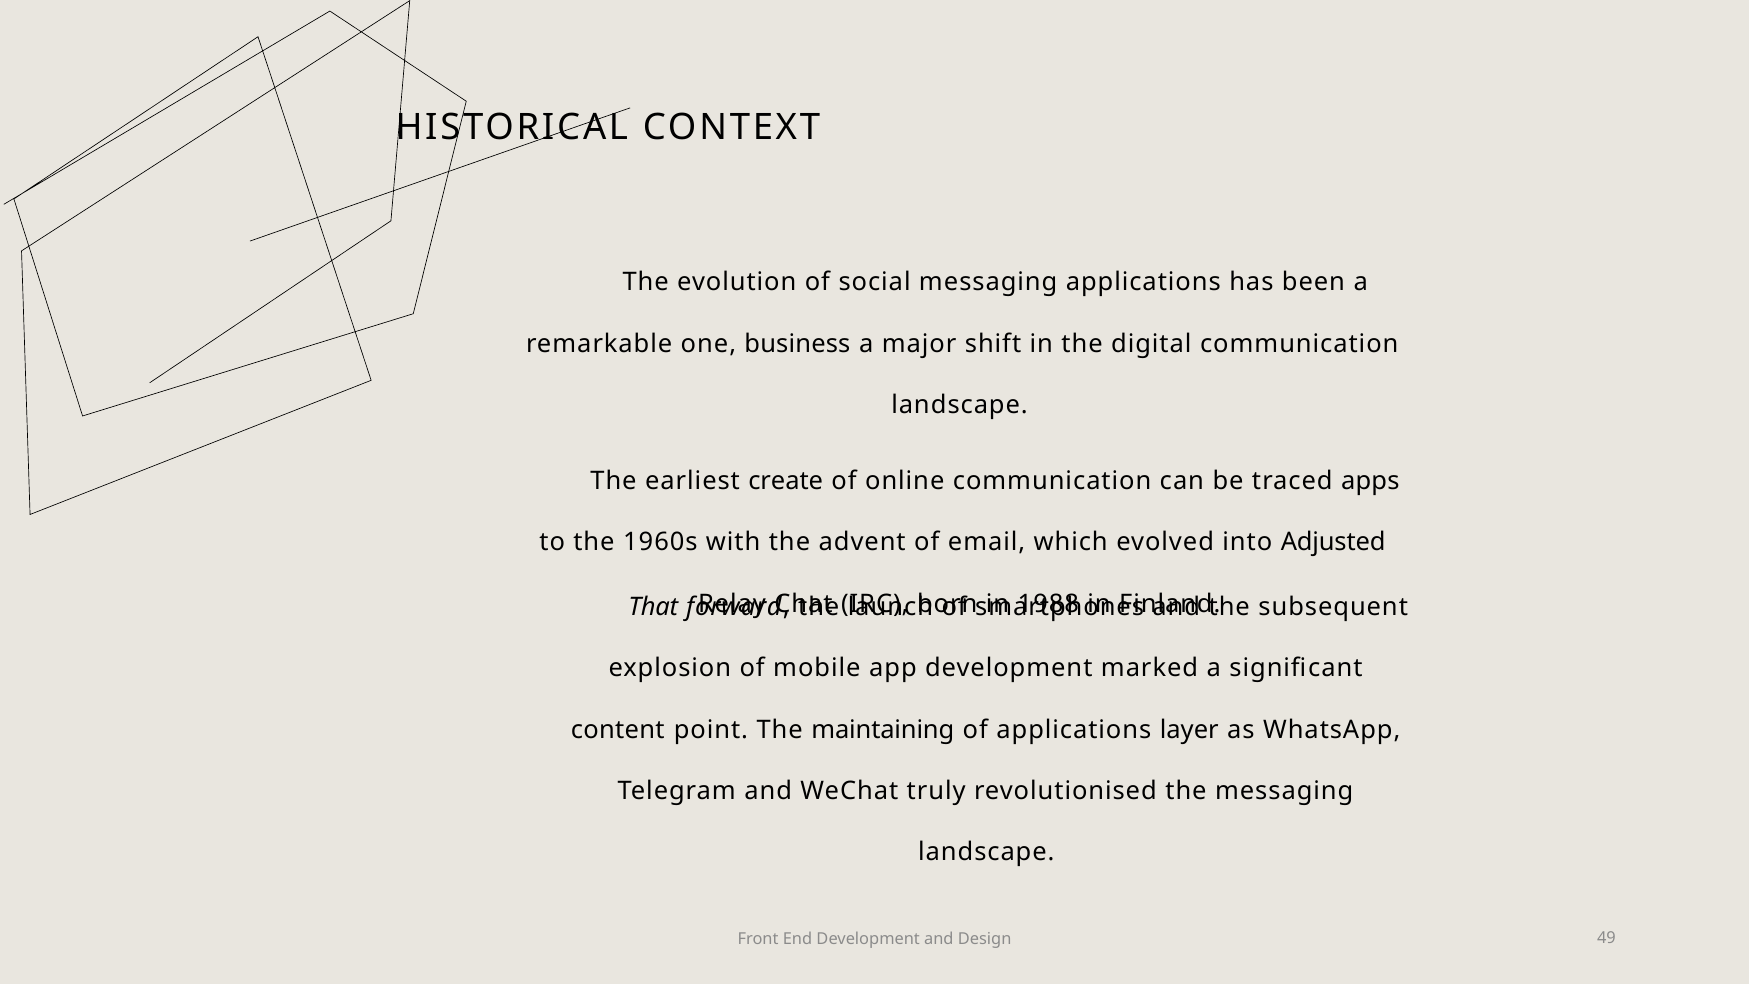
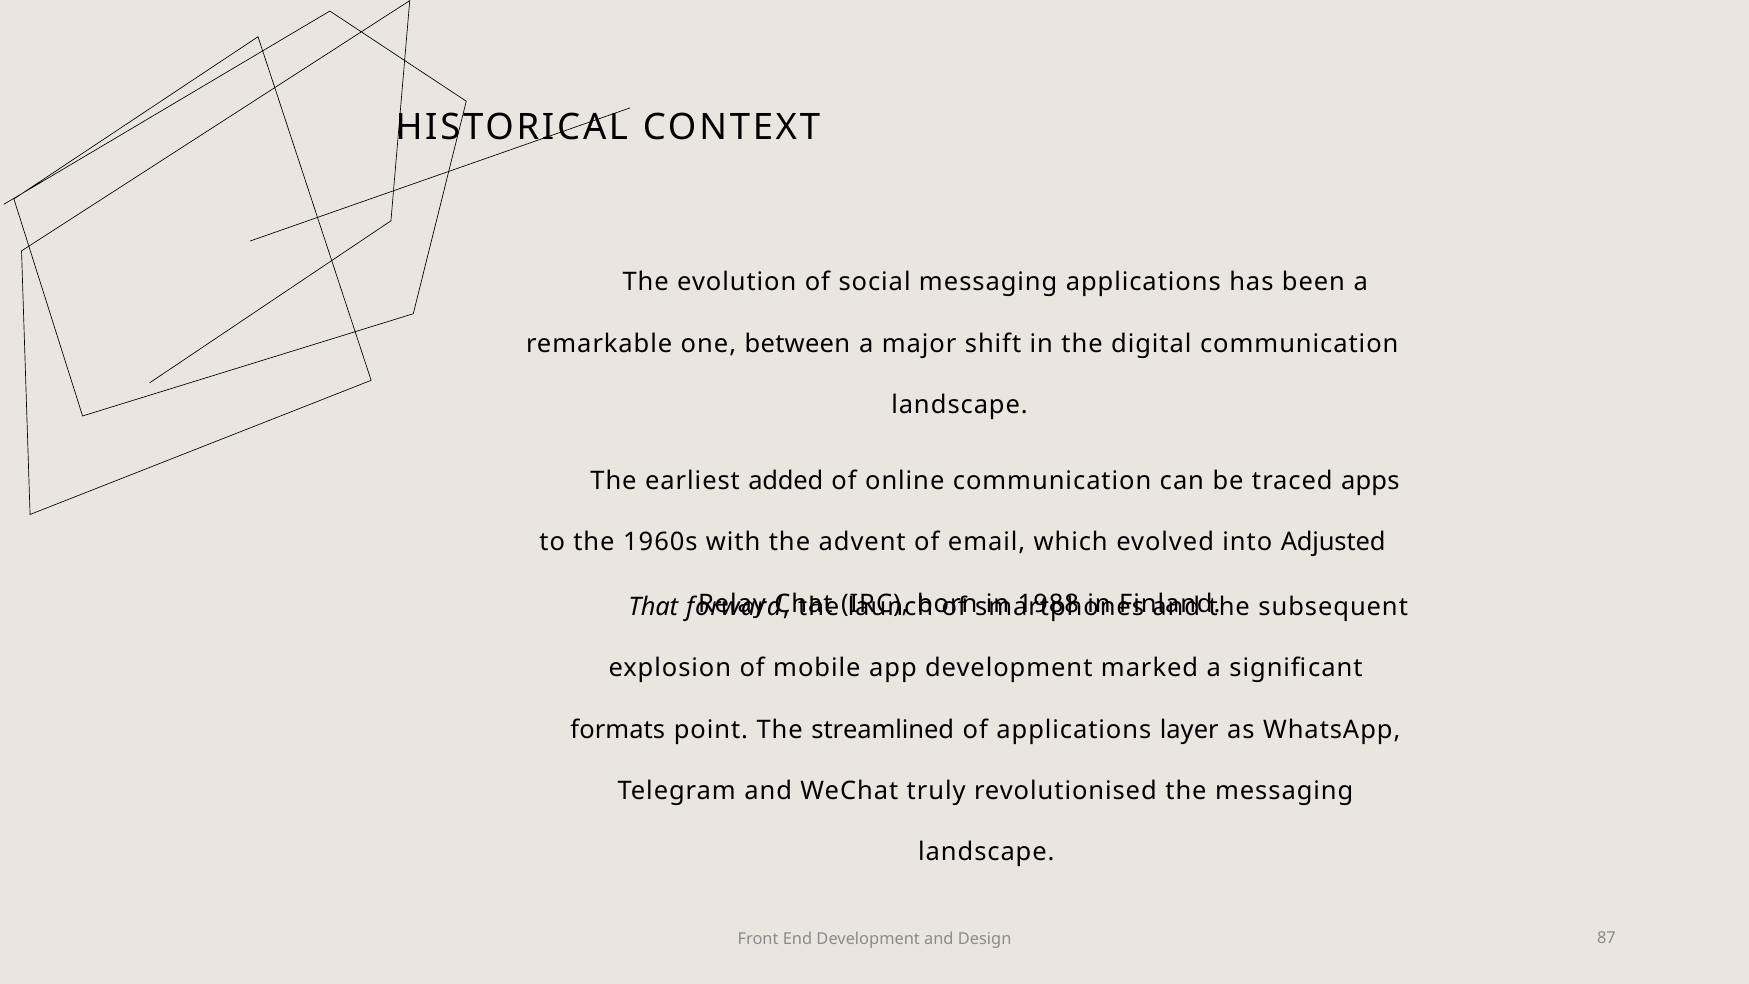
business: business -> between (797, 344)
create: create -> added (786, 481)
content: content -> formats (618, 730)
maintaining: maintaining -> streamlined (883, 730)
49: 49 -> 87 (1606, 938)
